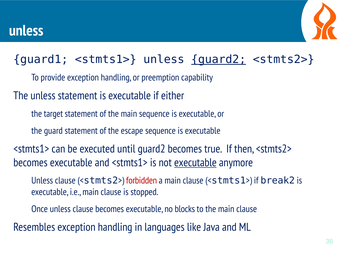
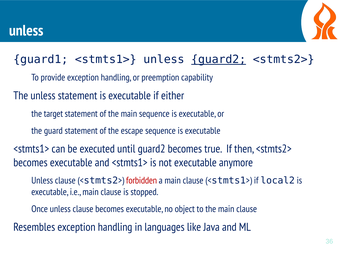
executable underline: present -> none (195, 163)
break2: break2 -> local2 (278, 181)
blocks: blocks -> object (185, 210)
